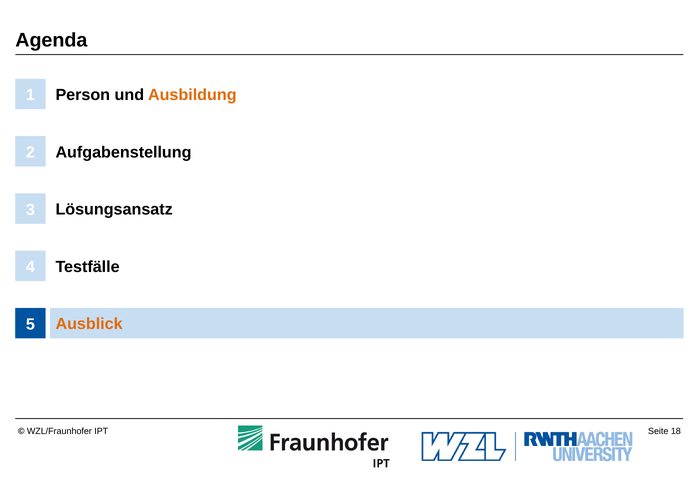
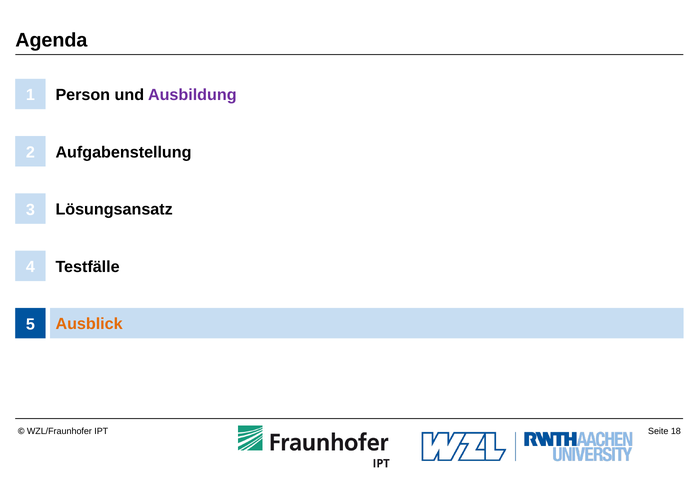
Ausbildung colour: orange -> purple (192, 95)
